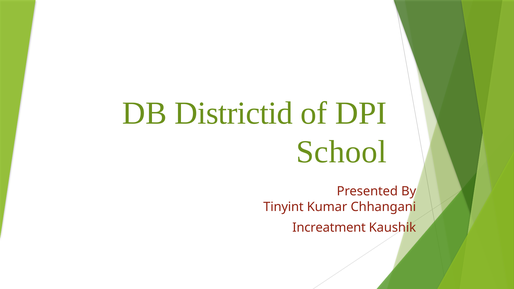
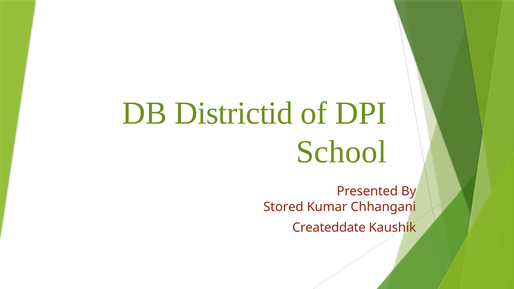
Tinyint: Tinyint -> Stored (283, 207)
Increatment: Increatment -> Createddate (329, 228)
